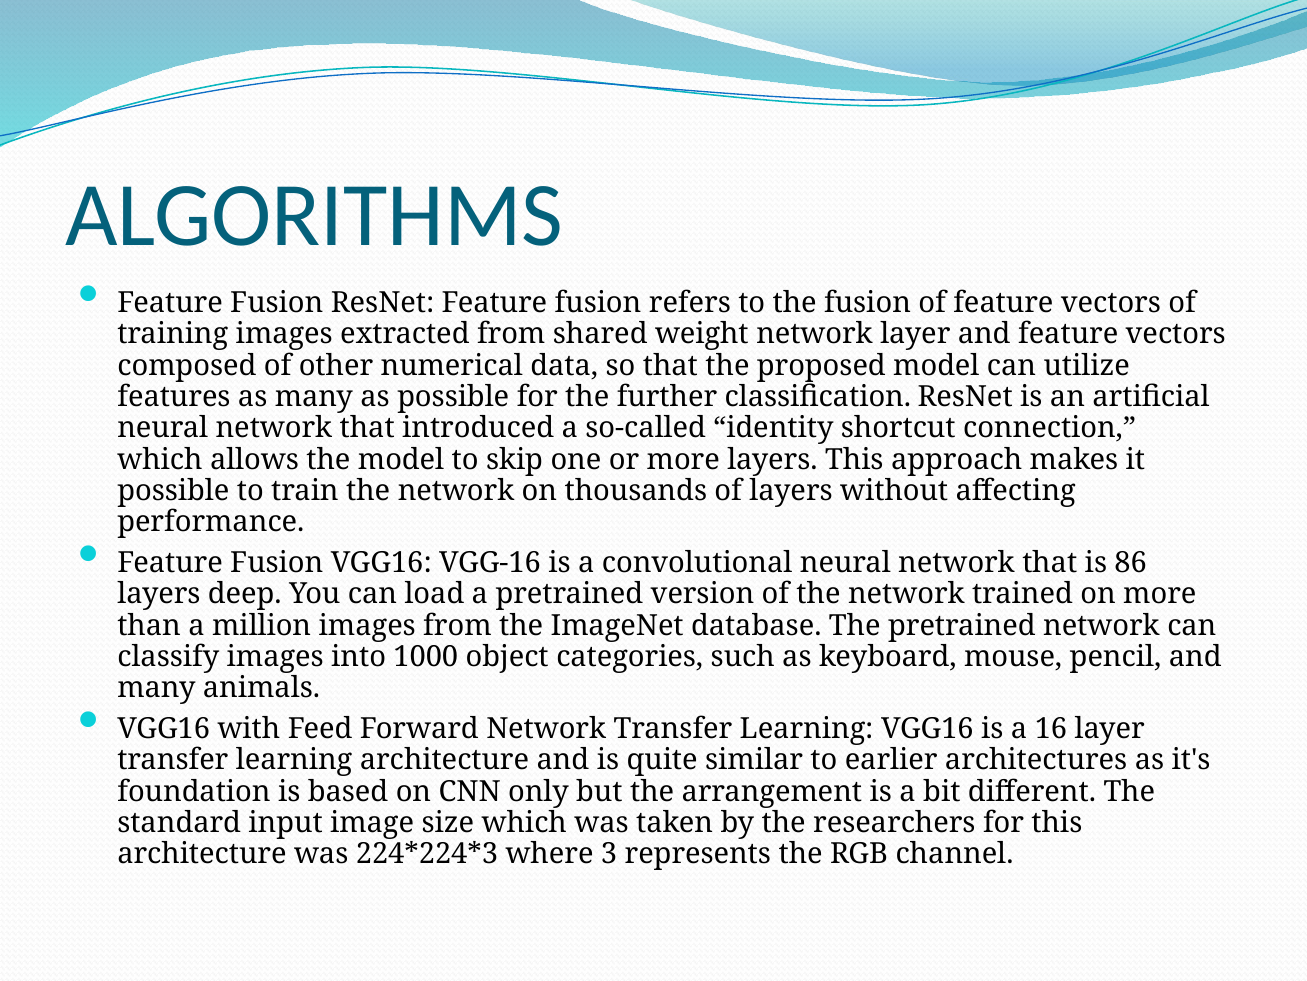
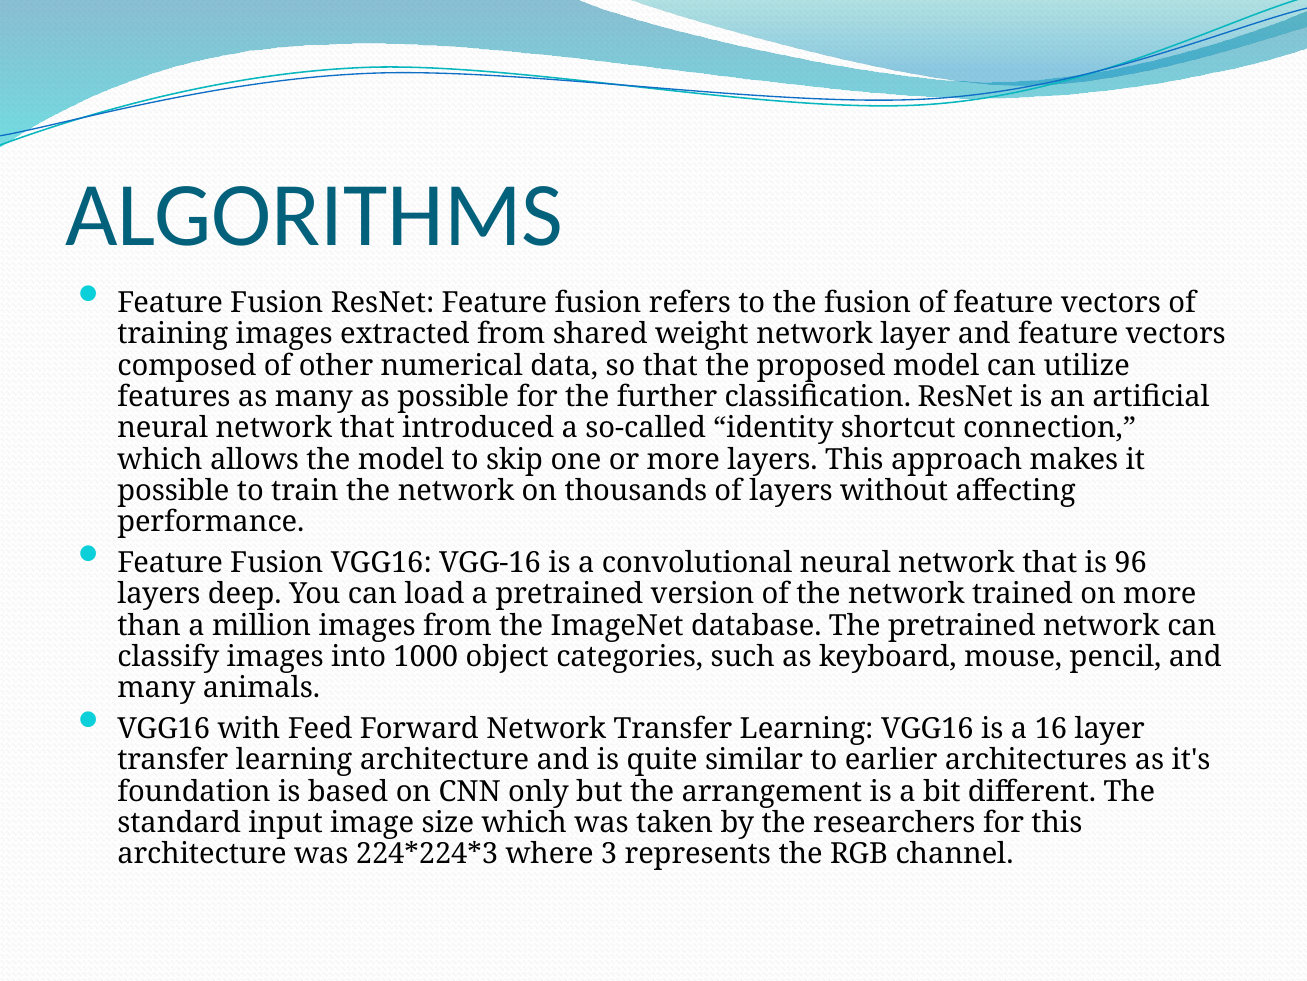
86: 86 -> 96 (1131, 562)
